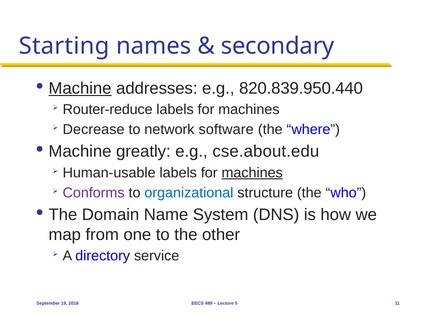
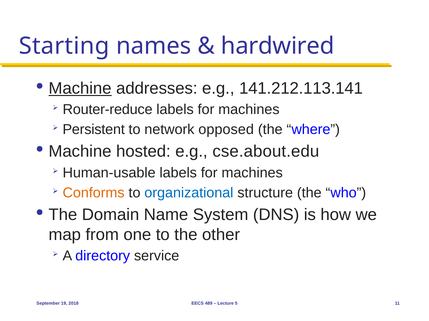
secondary: secondary -> hardwired (278, 46)
820.839.950.440: 820.839.950.440 -> 141.212.113.141 (301, 88)
Decrease: Decrease -> Persistent (94, 130)
software: software -> opposed (226, 130)
greatly: greatly -> hosted (143, 152)
machines underline: present -> none (252, 173)
Conforms colour: purple -> orange (94, 193)
